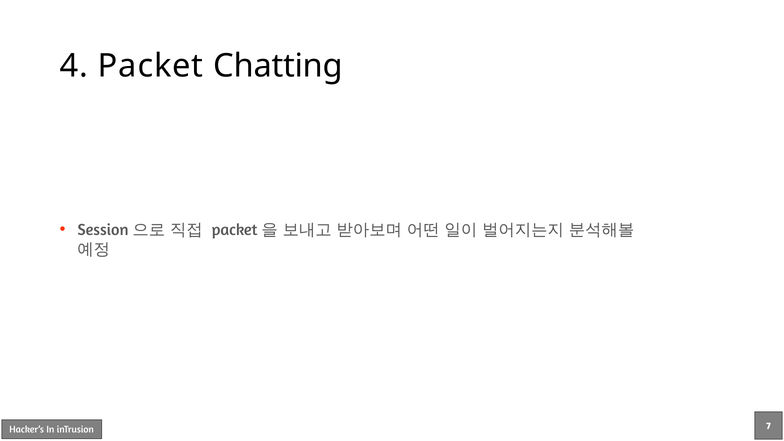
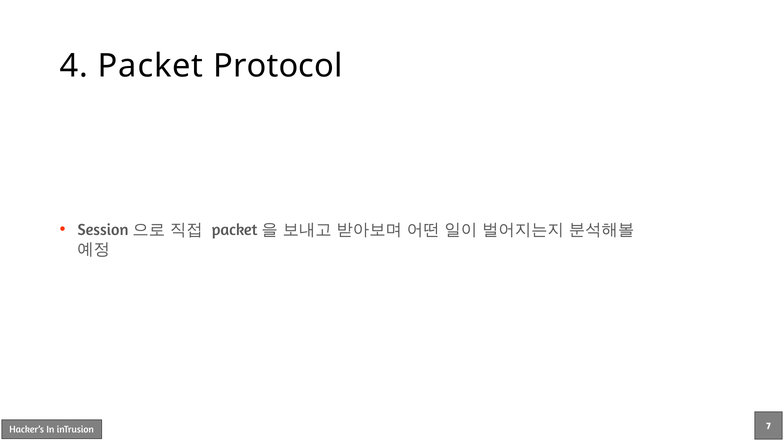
Chatting: Chatting -> Protocol (278, 66)
